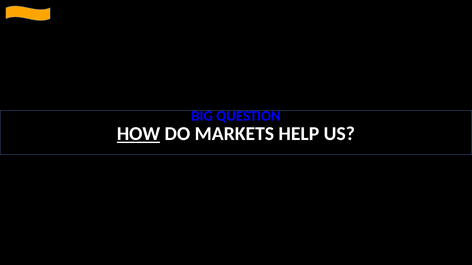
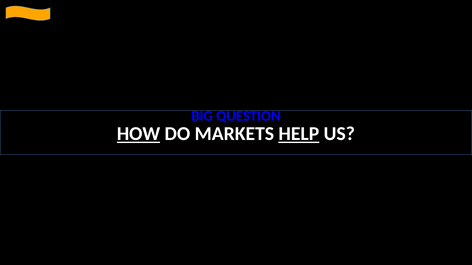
HELP underline: none -> present (299, 134)
